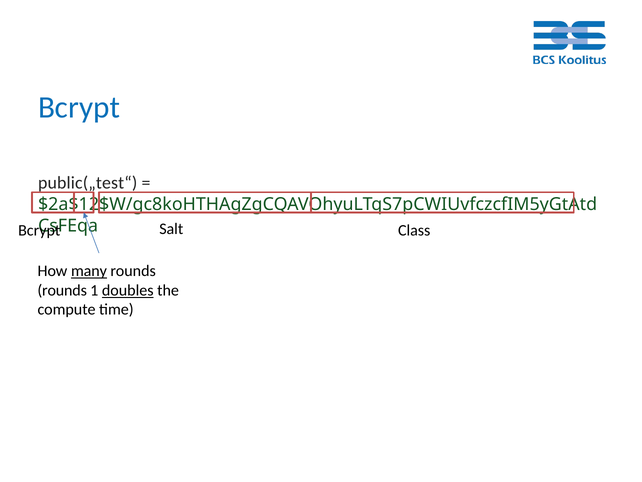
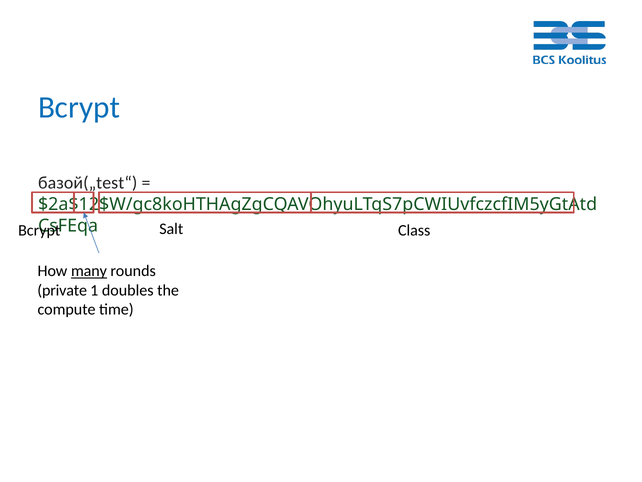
public(„test“: public(„test“ -> базой(„test“ (88, 183)
rounds: rounds -> private (62, 290)
doubles underline: present -> none (128, 290)
